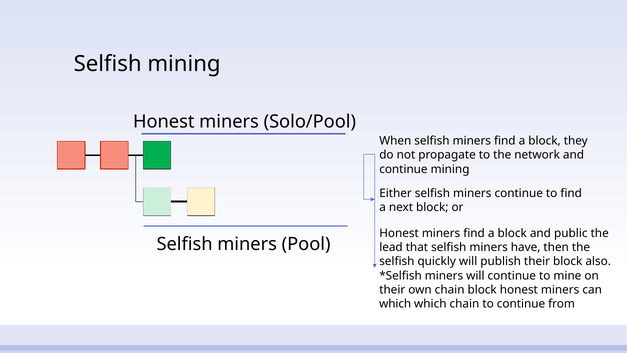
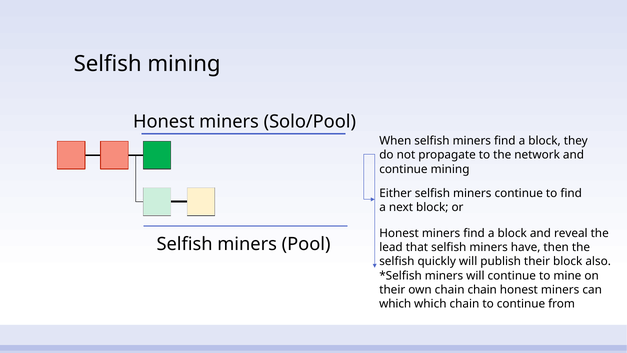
public: public -> reveal (571, 233)
chain block: block -> chain (482, 290)
